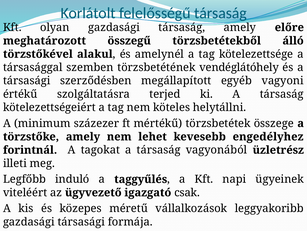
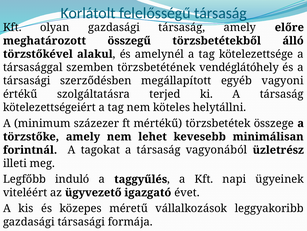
engedélyhez: engedélyhez -> minimálisan (268, 136)
csak: csak -> évet (187, 192)
